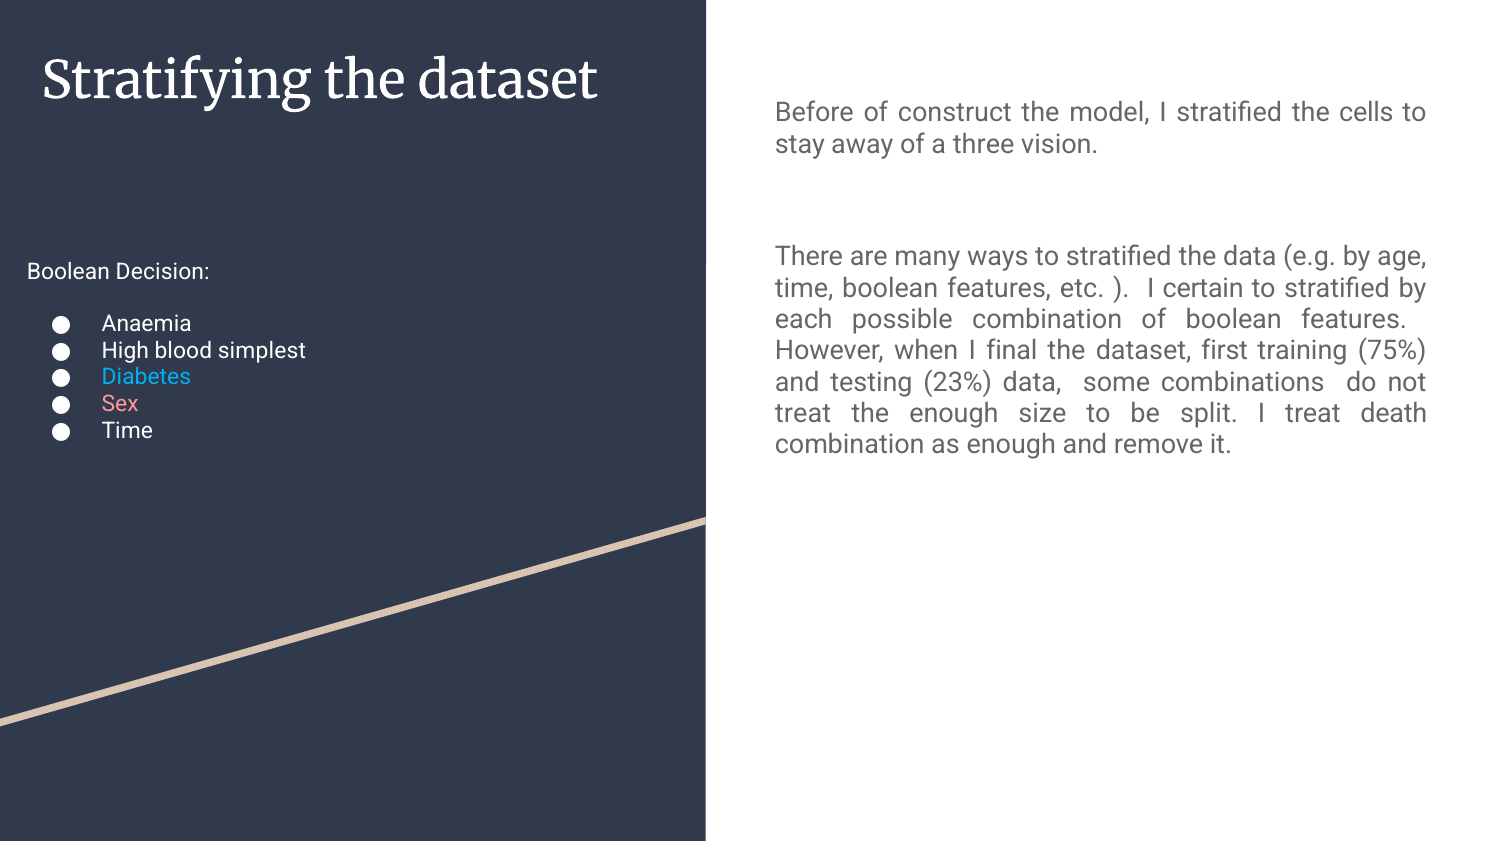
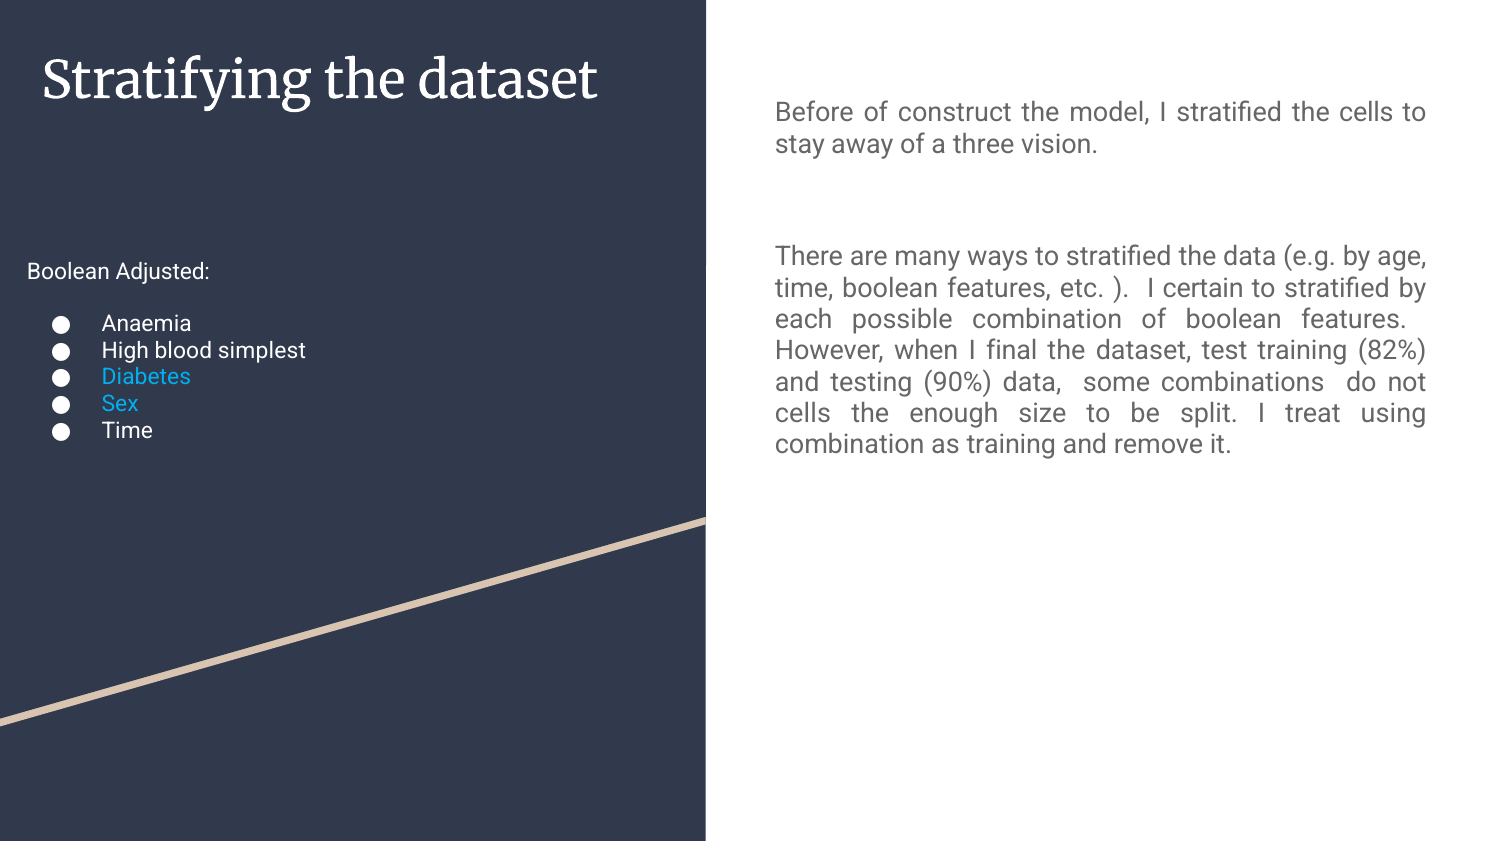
Decision: Decision -> Adjusted (163, 273)
first: first -> test (1225, 351)
75%: 75% -> 82% (1392, 351)
23%: 23% -> 90% (958, 382)
Sex colour: pink -> light blue (120, 404)
treat: treat -> cells (803, 414)
death: death -> using (1394, 414)
as enough: enough -> training (1011, 445)
